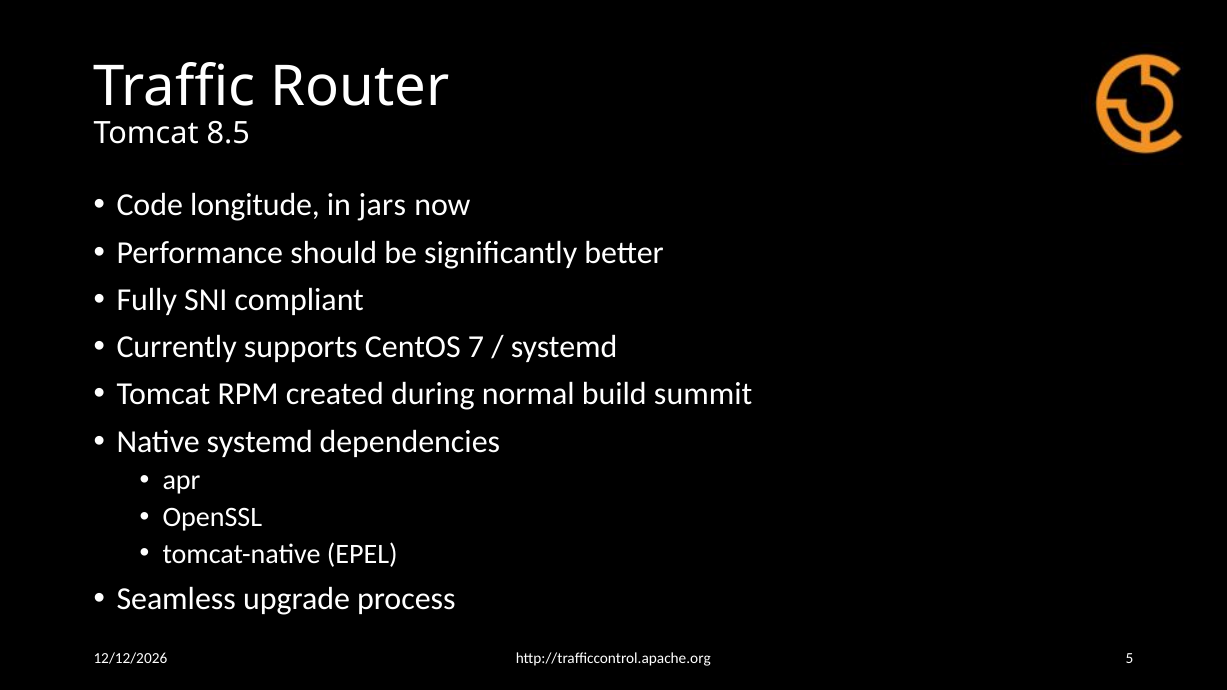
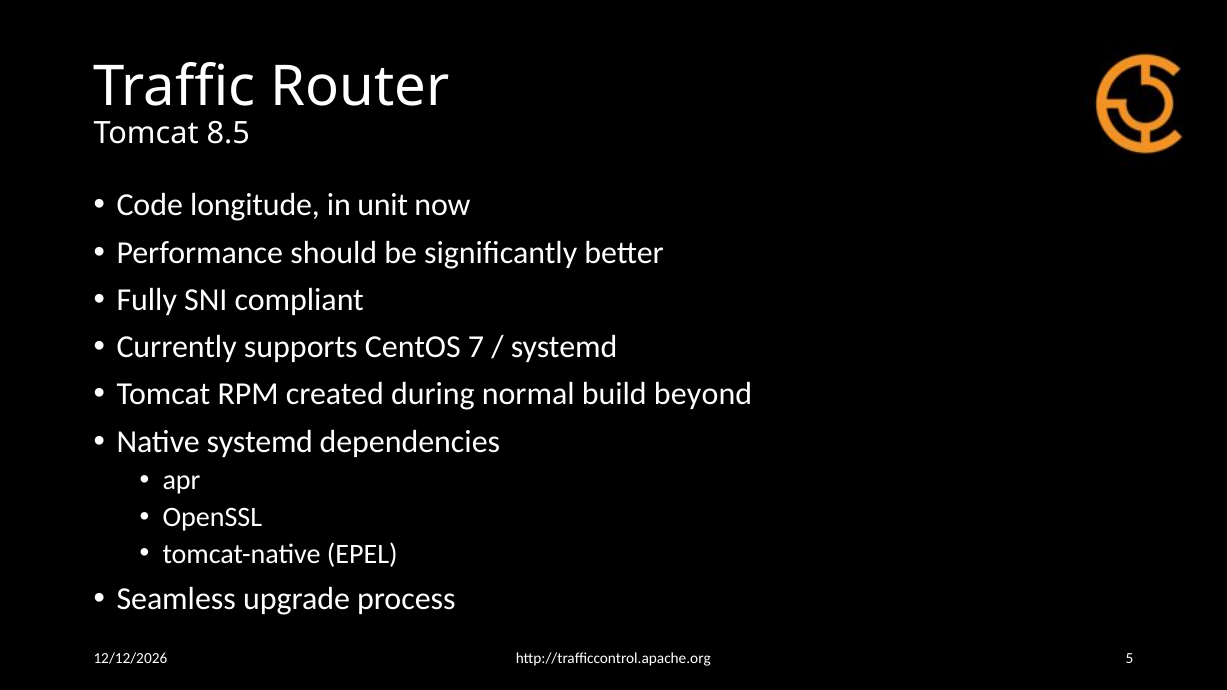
jars: jars -> unit (383, 205)
summit: summit -> beyond (703, 395)
